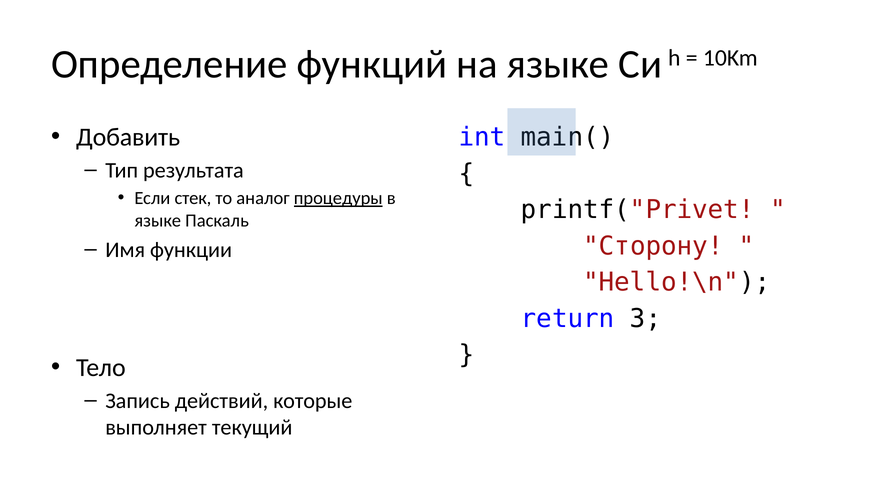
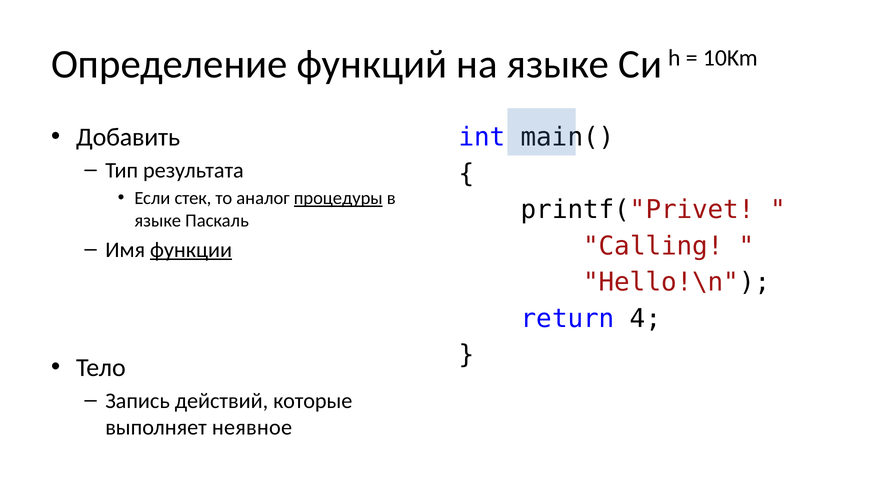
Сторону: Сторону -> Calling (653, 246)
функции underline: none -> present (191, 250)
3: 3 -> 4 (646, 319)
текущий: текущий -> неявное (252, 427)
